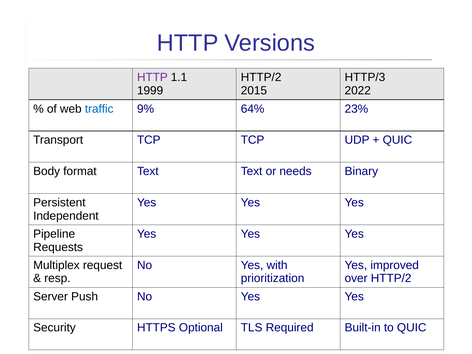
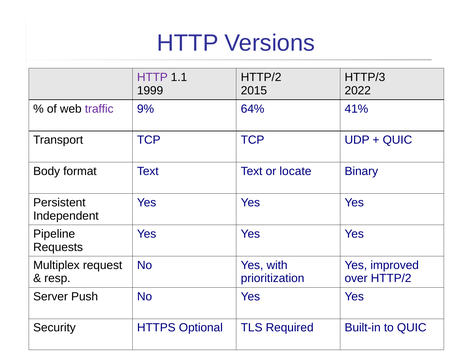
traffic colour: blue -> purple (99, 109)
23%: 23% -> 41% (356, 109)
needs: needs -> locate (295, 171)
